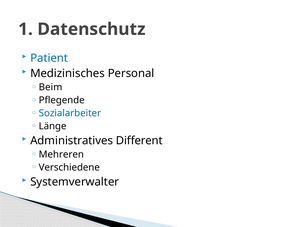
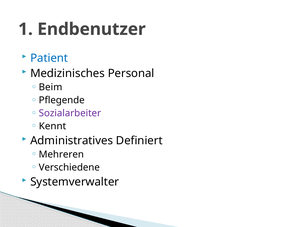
Datenschutz: Datenschutz -> Endbenutzer (92, 29)
Sozialarbeiter colour: blue -> purple (70, 113)
Länge: Länge -> Kennt (52, 126)
Different: Different -> Definiert (139, 141)
